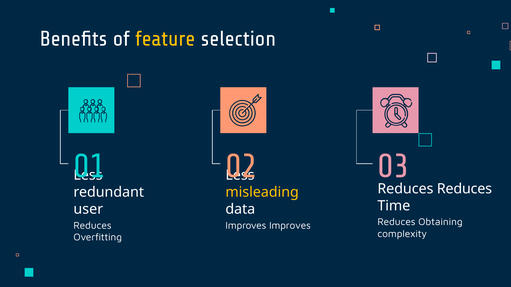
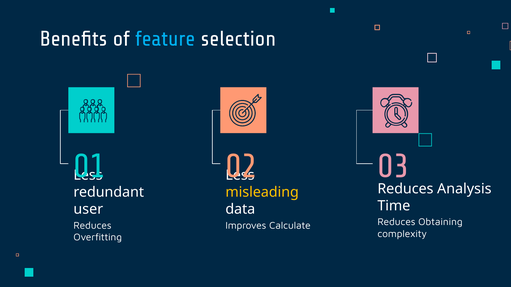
feature colour: yellow -> light blue (165, 39)
Reduces Reduces: Reduces -> Analysis (464, 189)
Improves Improves: Improves -> Calculate (290, 226)
